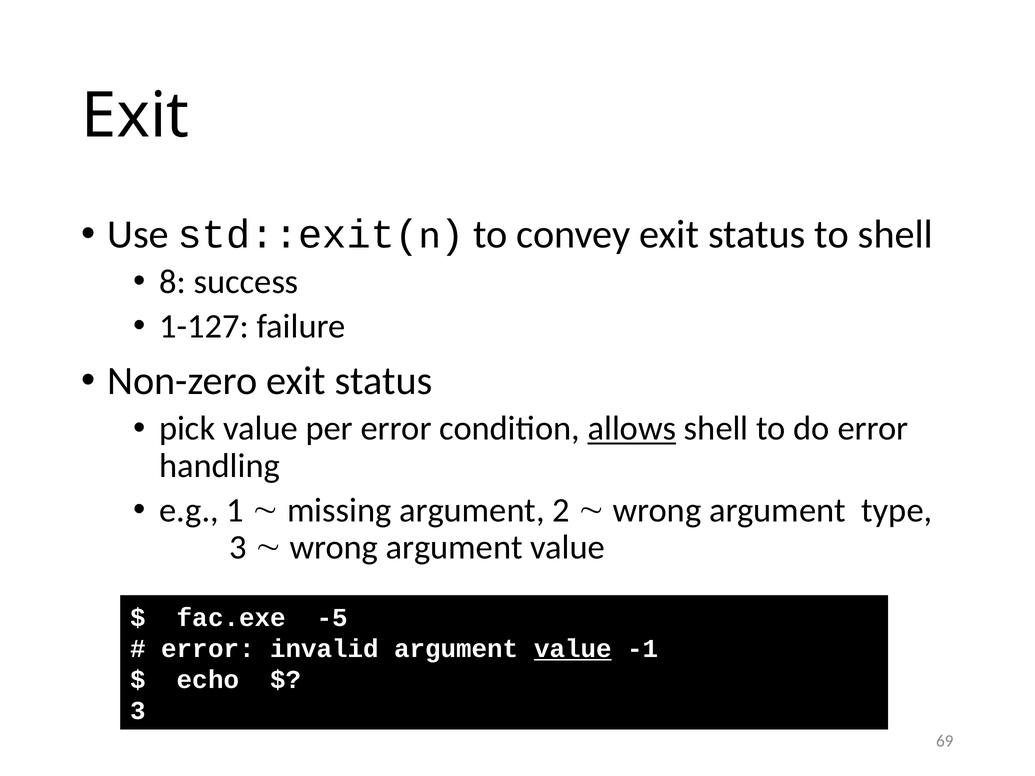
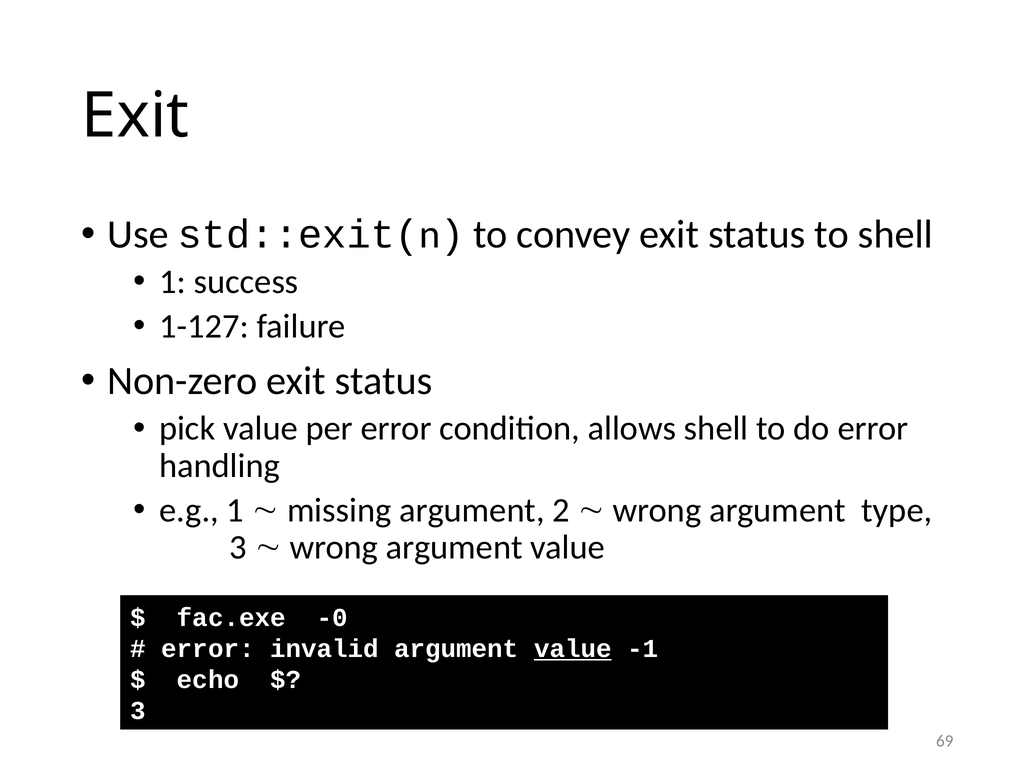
8: 8 -> 1 (172, 282)
allows underline: present -> none (632, 429)
-5: -5 -> -0 (332, 618)
